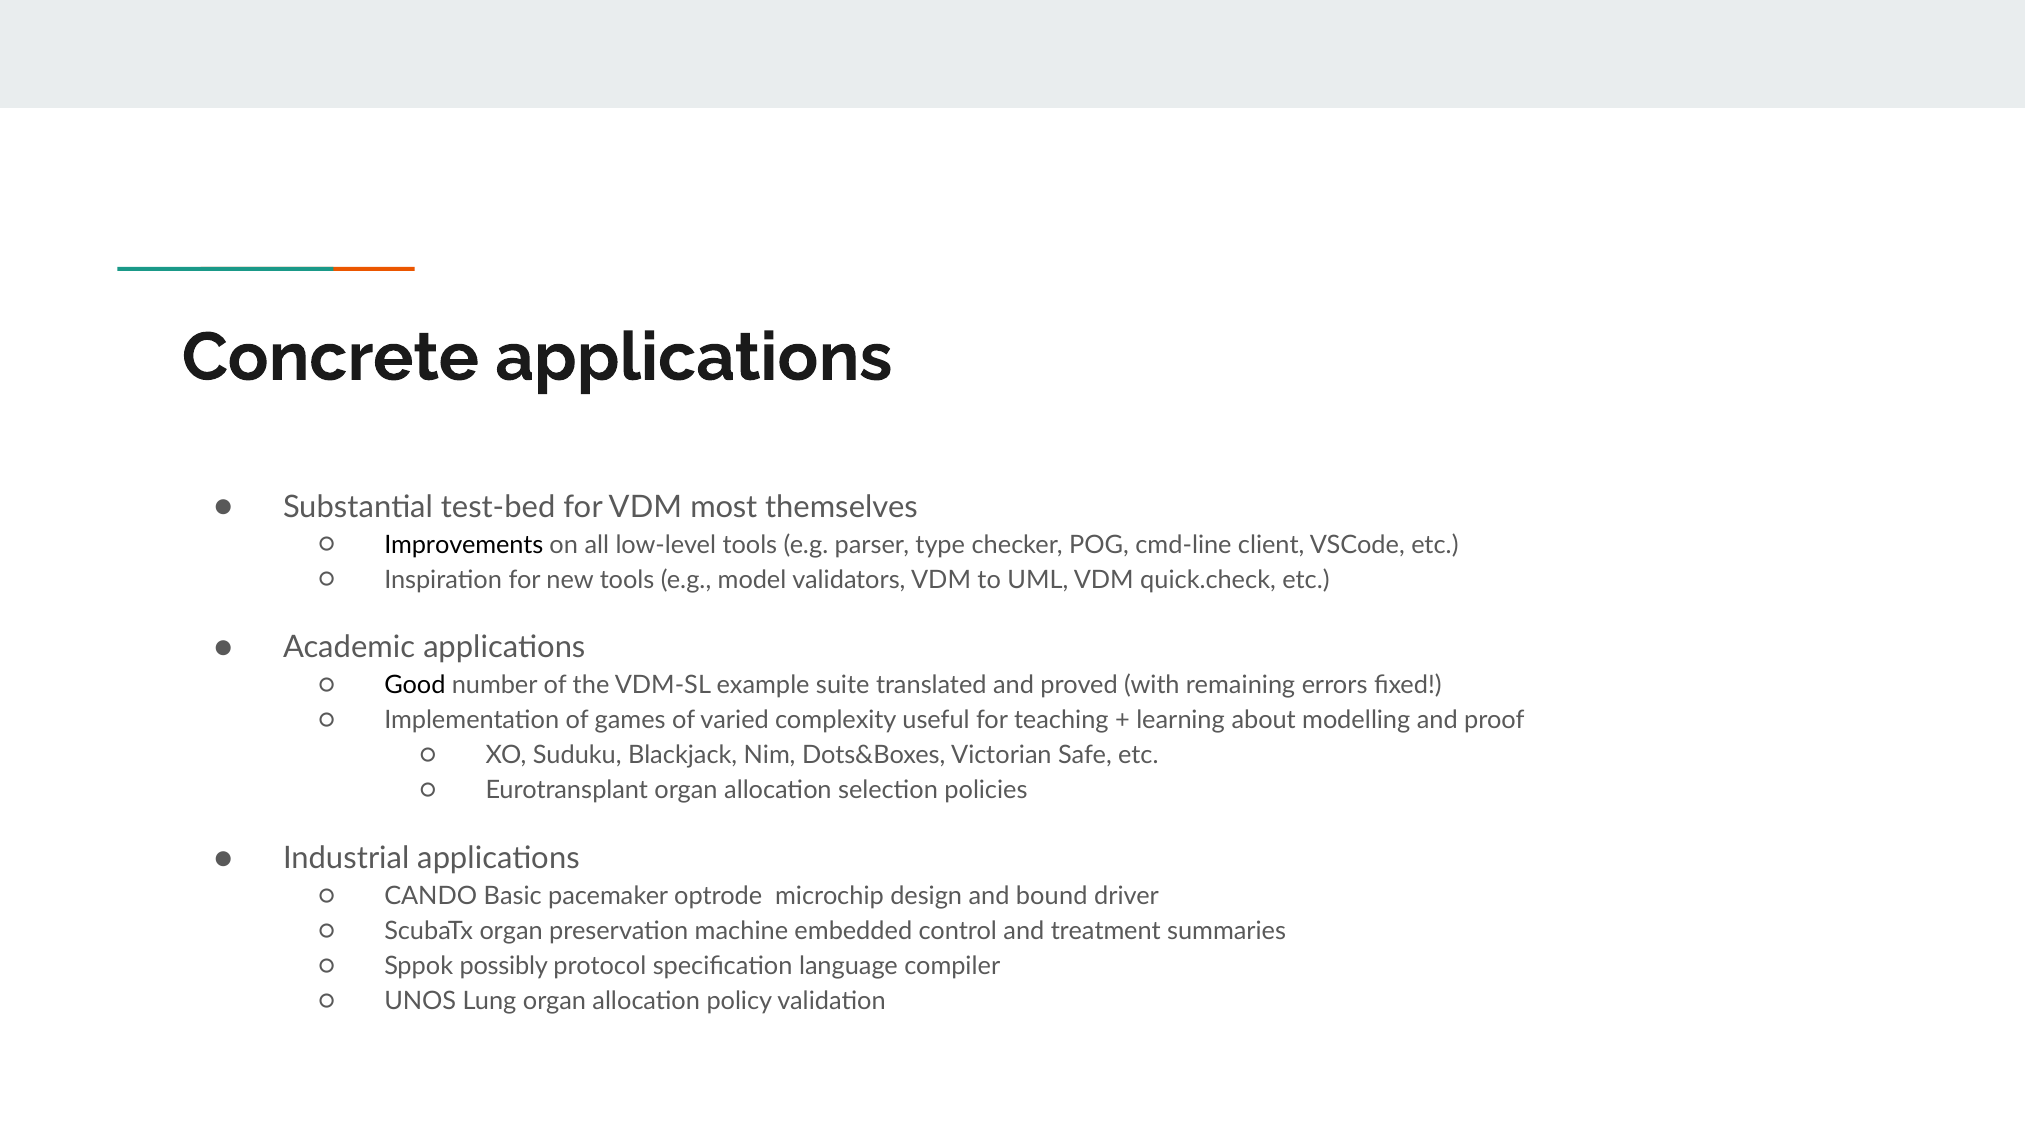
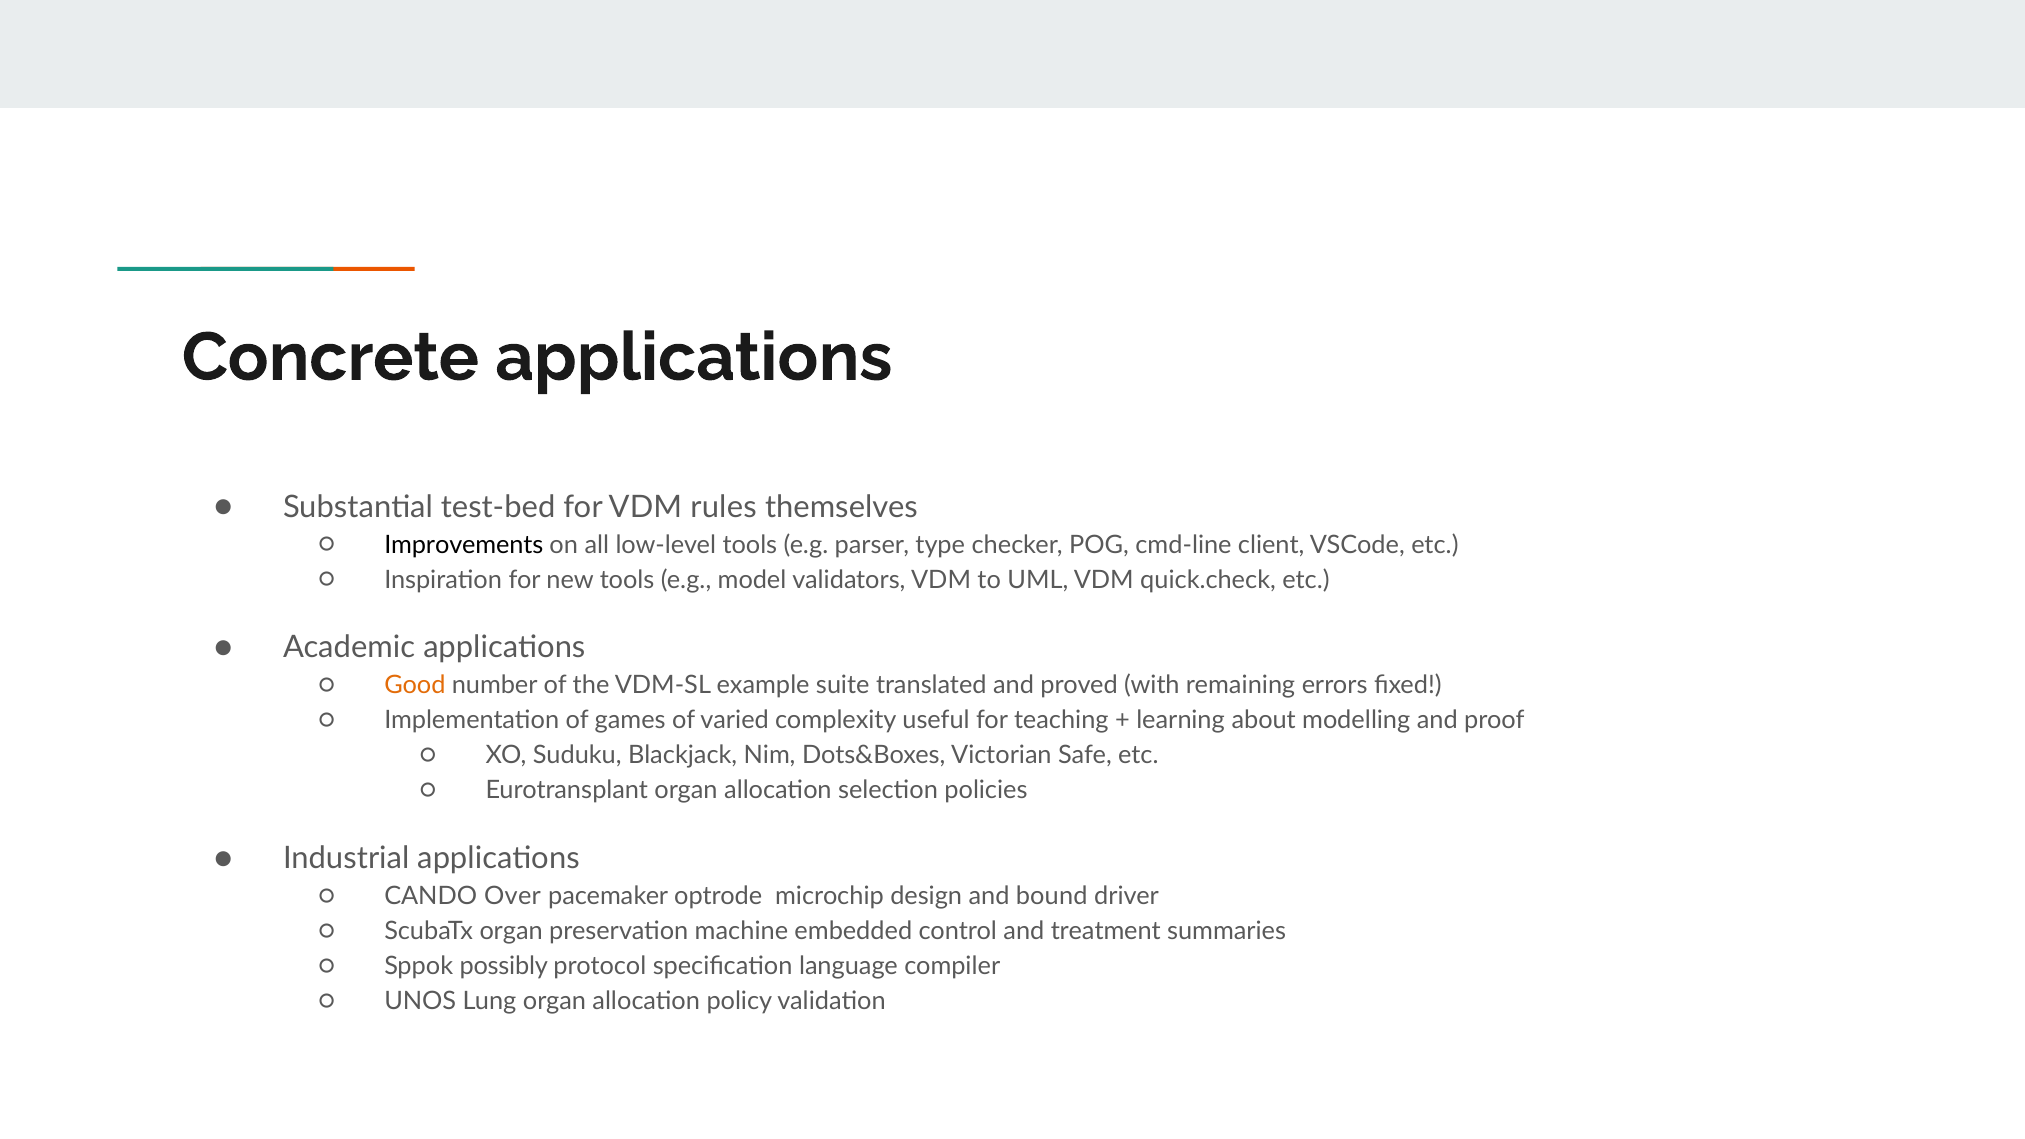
most: most -> rules (723, 507)
Good colour: black -> orange (415, 686)
Basic: Basic -> Over (513, 896)
